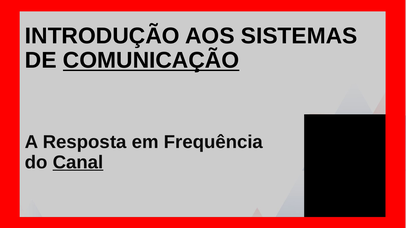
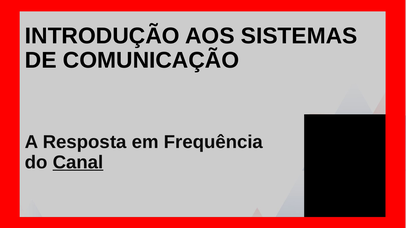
COMUNICAÇÃO underline: present -> none (151, 61)
